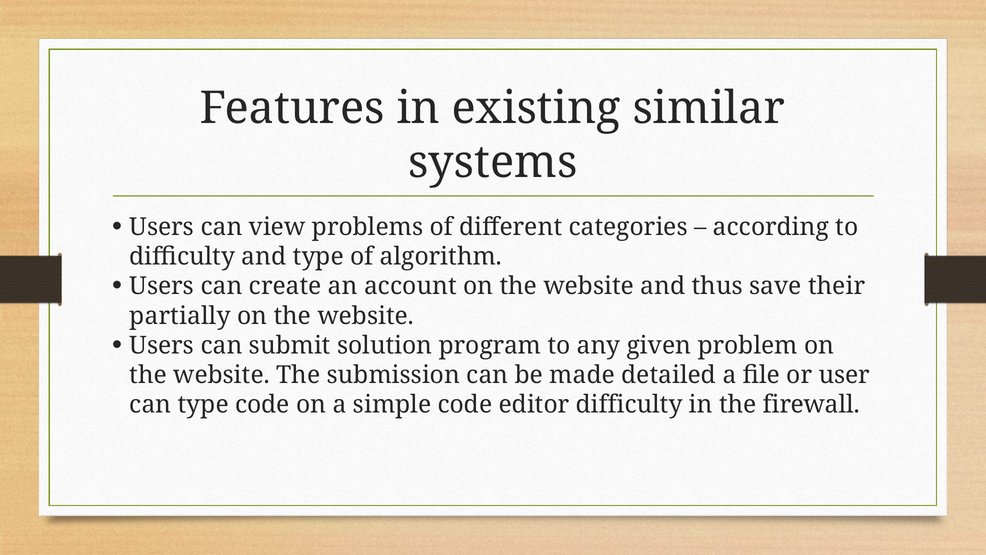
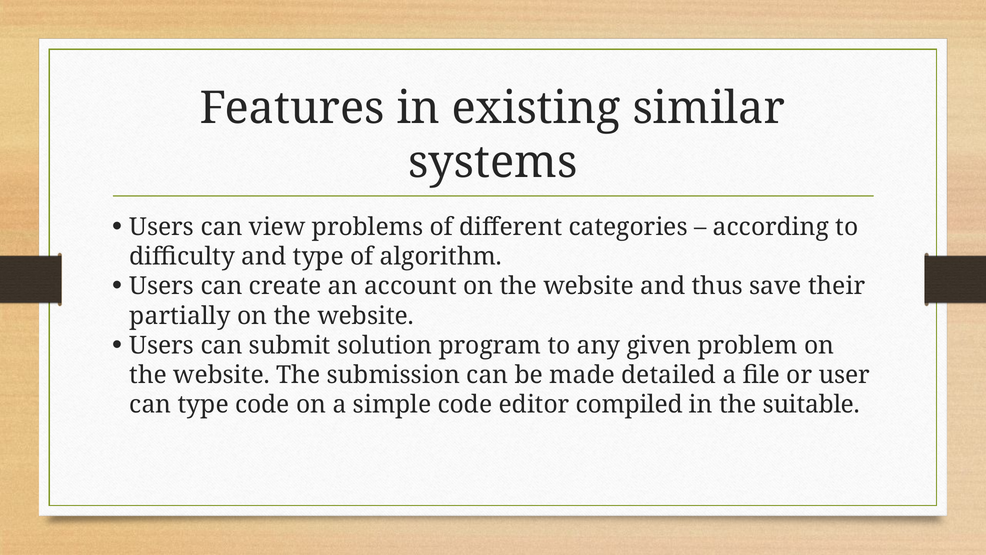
editor difficulty: difficulty -> compiled (629, 404)
firewall: firewall -> suitable (811, 404)
